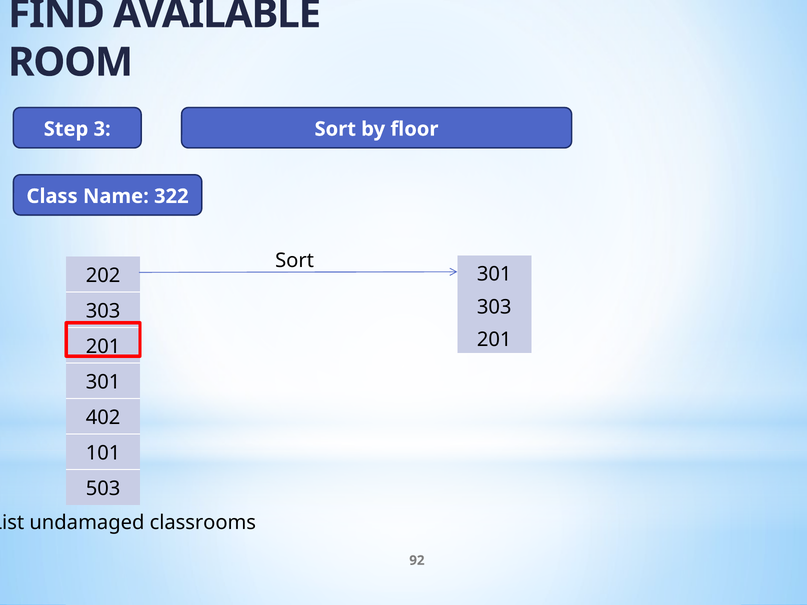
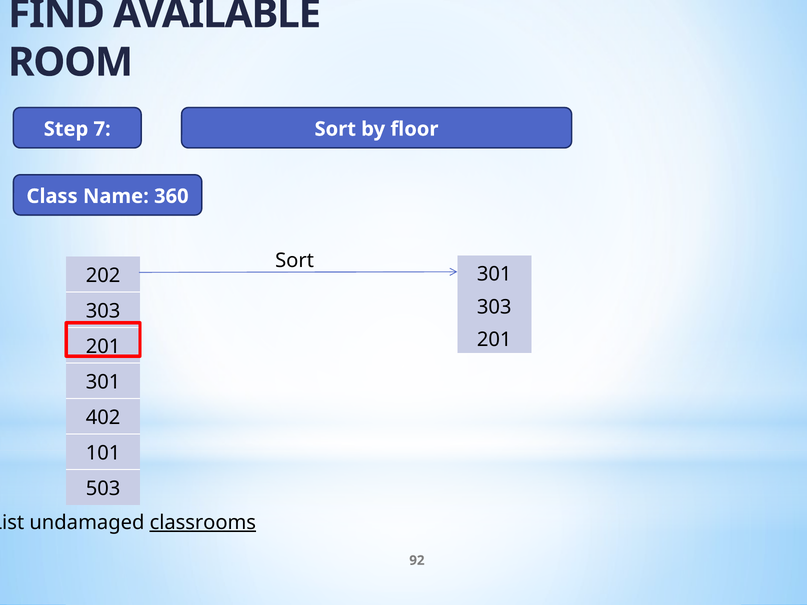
3: 3 -> 7 (102, 129)
322: 322 -> 360 (171, 196)
classrooms underline: none -> present (203, 523)
